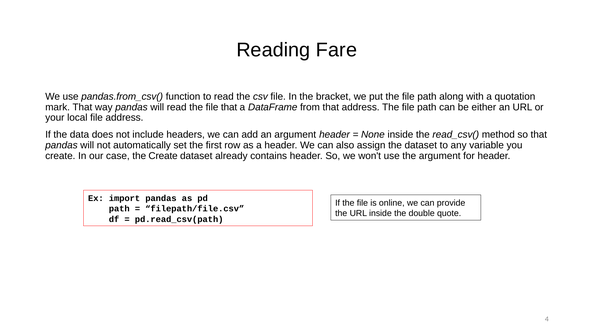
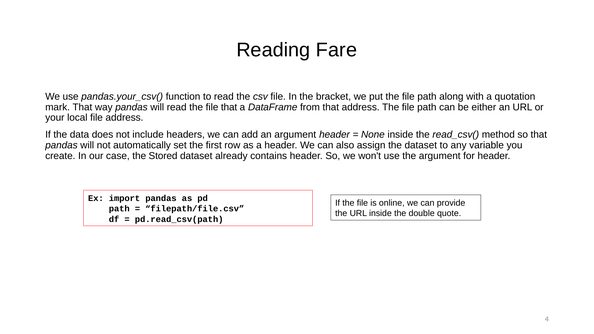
pandas.from_csv(: pandas.from_csv( -> pandas.your_csv( (122, 96)
the Create: Create -> Stored (163, 156)
